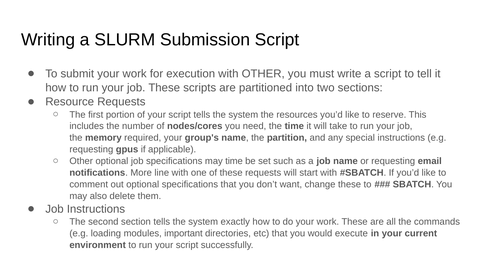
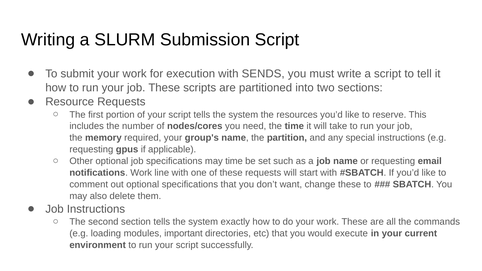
with OTHER: OTHER -> SENDS (263, 74)
notifications More: More -> Work (141, 173)
